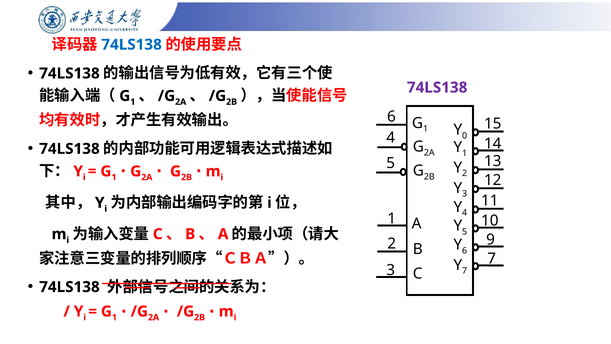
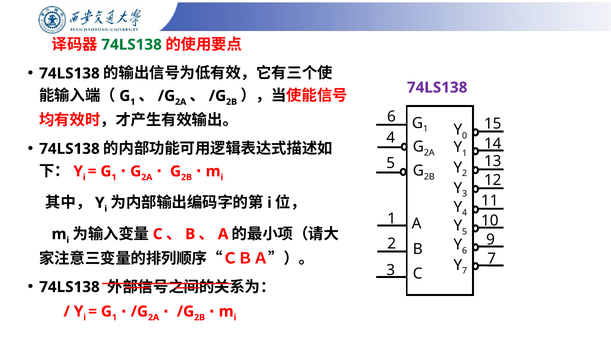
74LS138 colour: blue -> green (132, 45)
